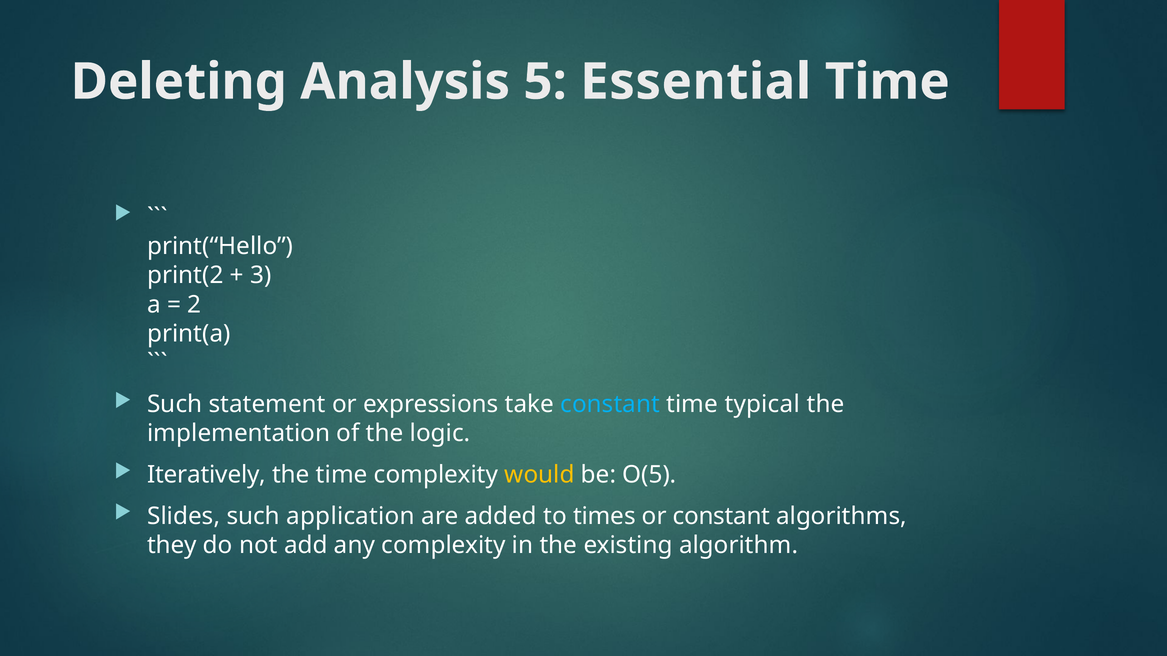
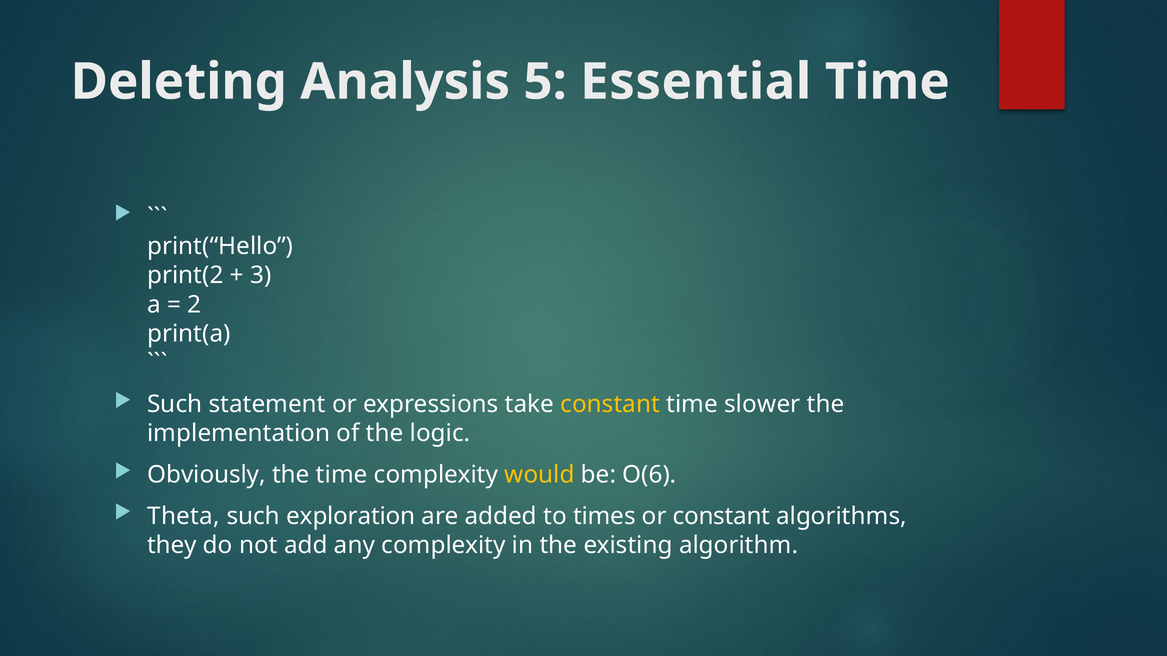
constant colour: light blue -> yellow (610, 404)
typical: typical -> slower (762, 404)
Iteratively: Iteratively -> Obviously (207, 475)
O(5: O(5 -> O(6 (649, 475)
Slides: Slides -> Theta (184, 516)
application: application -> exploration (351, 516)
